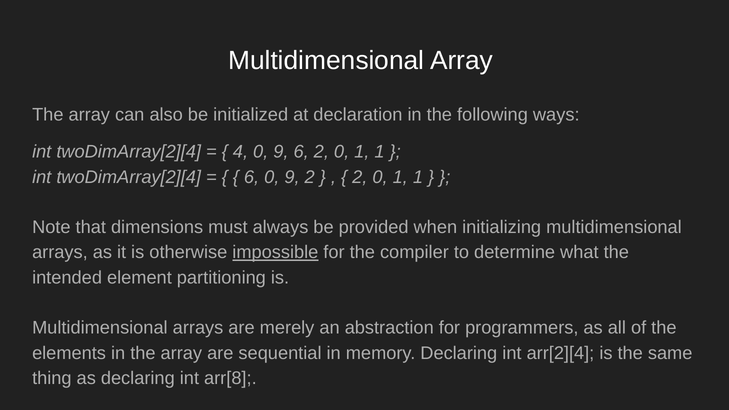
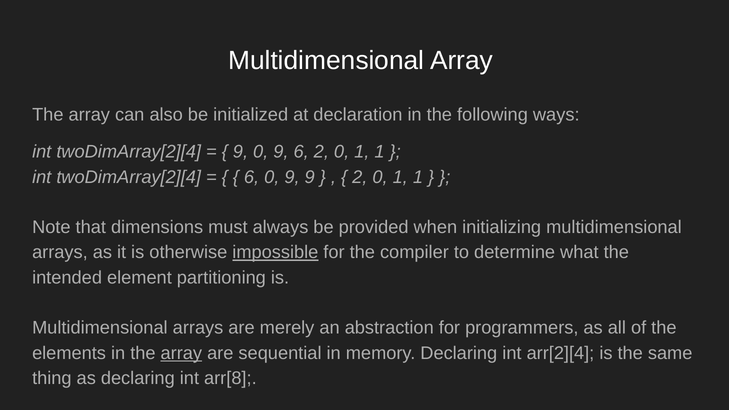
4: 4 -> 9 (240, 152)
9 2: 2 -> 9 (310, 177)
array underline: none -> present (181, 353)
